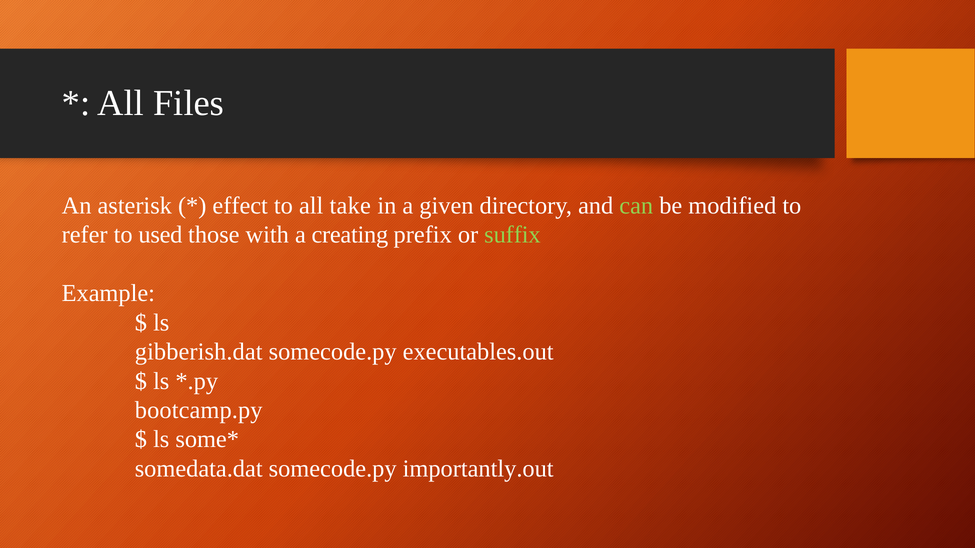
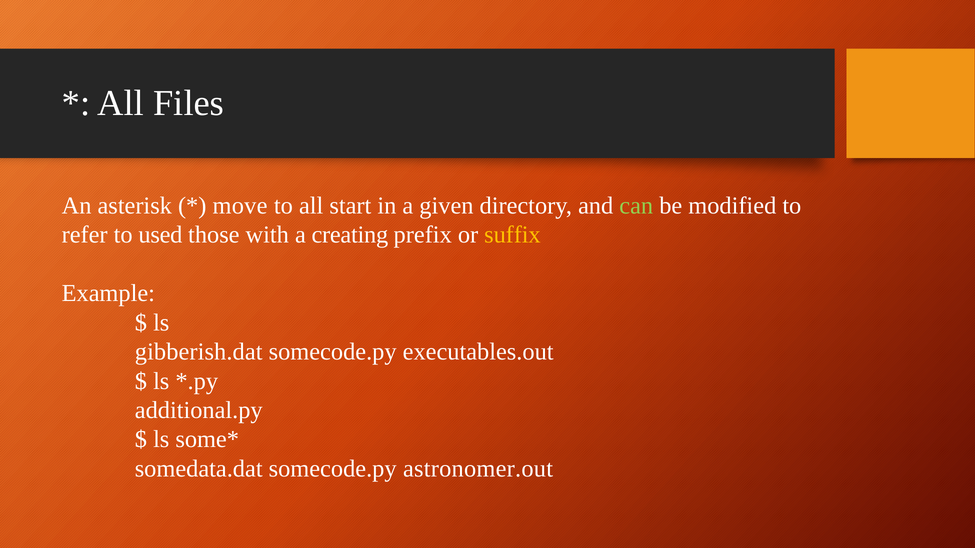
effect: effect -> move (240, 206)
take: take -> start (350, 206)
suffix colour: light green -> yellow (512, 235)
bootcamp.py: bootcamp.py -> additional.py (199, 411)
importantly.out: importantly.out -> astronomer.out (478, 469)
